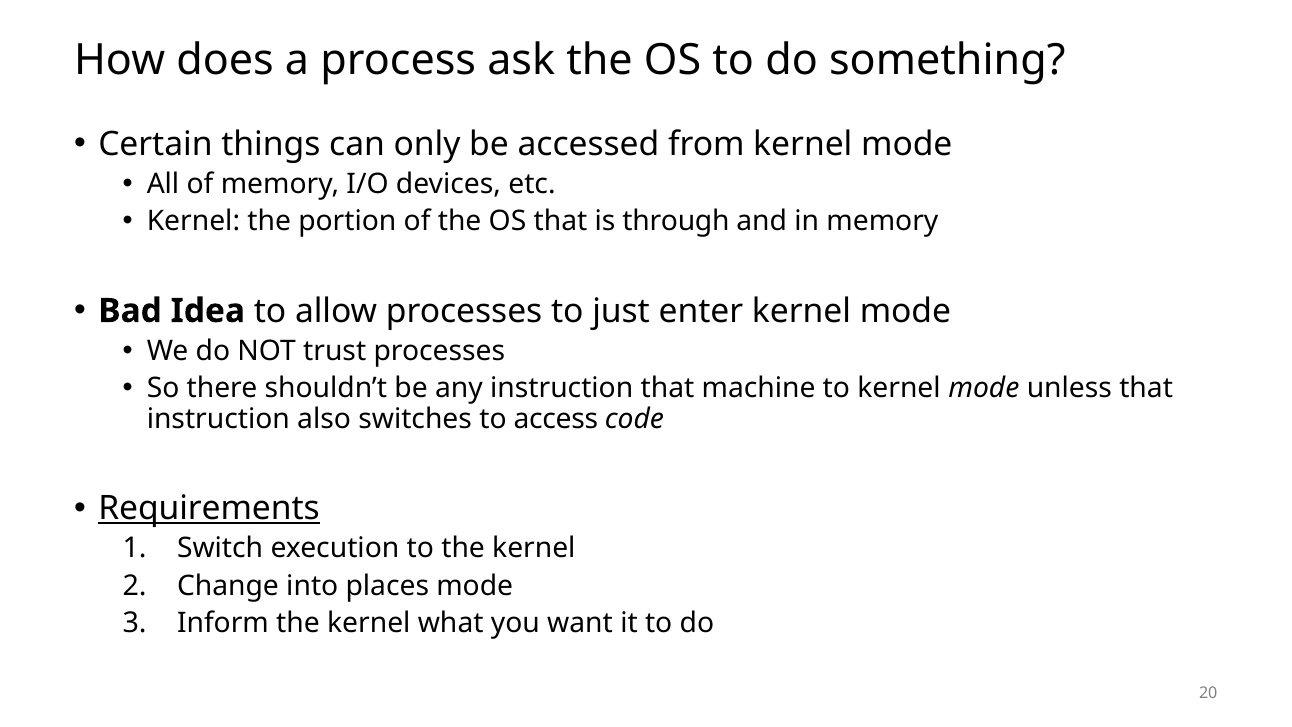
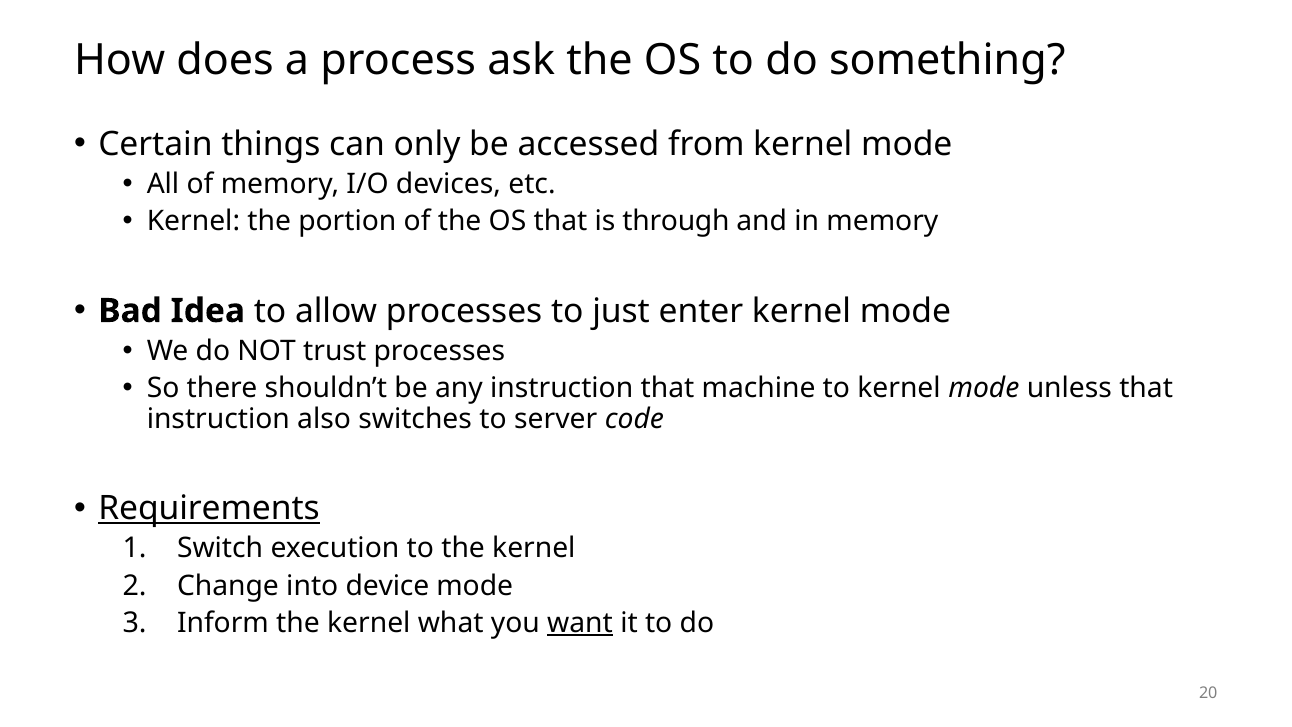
access: access -> server (556, 419)
places: places -> device (387, 586)
want underline: none -> present (580, 623)
